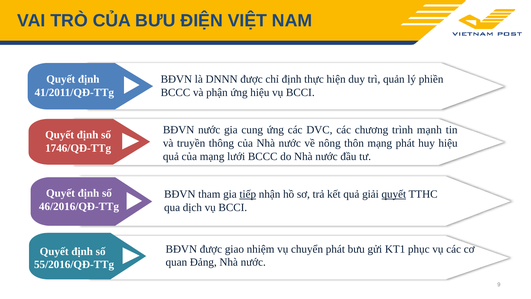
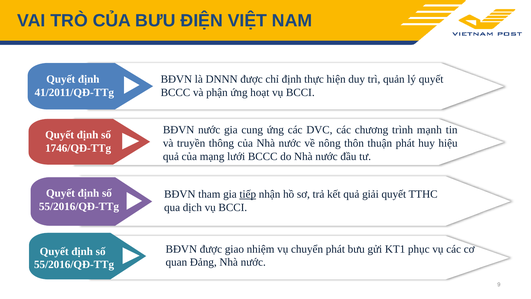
lý phiền: phiền -> quyết (431, 79)
ứng hiệu: hiệu -> hoạt (260, 92)
thôn mạng: mạng -> thuận (380, 143)
quyết underline: present -> none (394, 194)
46/2016/QĐ-TTg: 46/2016/QĐ-TTg -> 55/2016/QĐ-TTg (79, 206)
